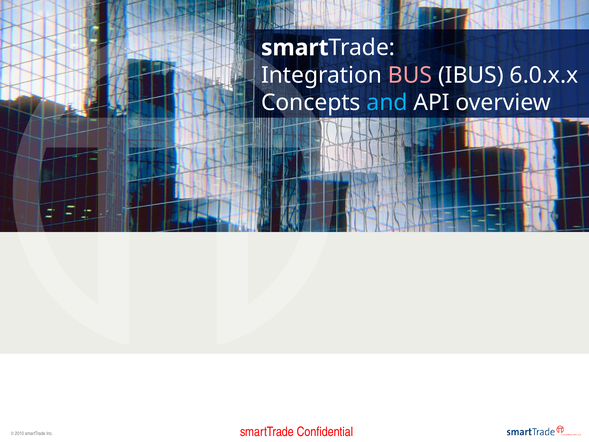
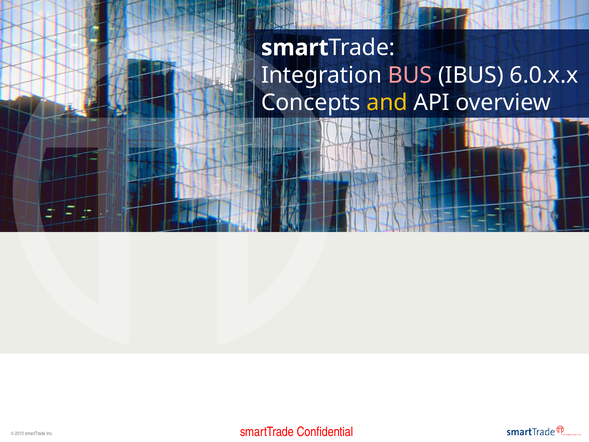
and colour: light blue -> yellow (387, 103)
